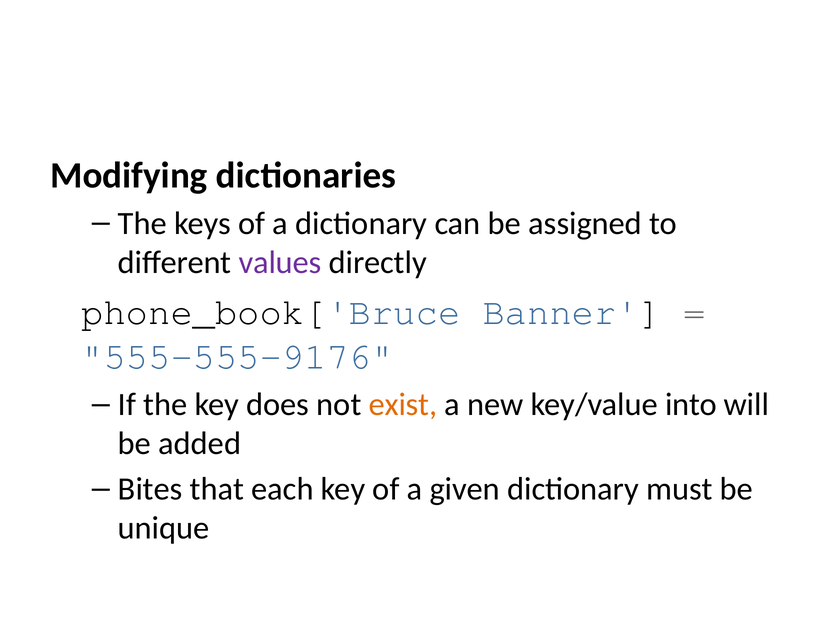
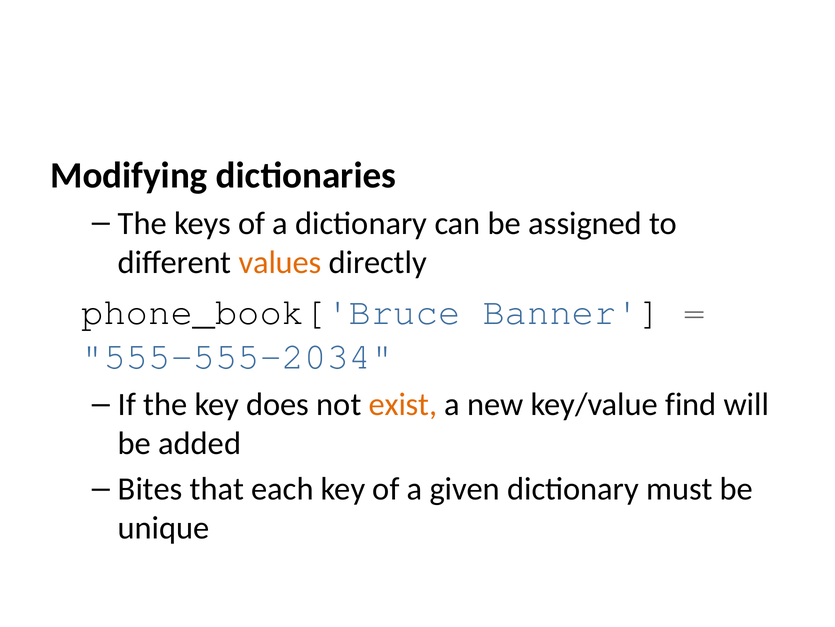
values colour: purple -> orange (280, 262)
555-555-9176: 555-555-9176 -> 555-555-2034 (237, 356)
into: into -> find (691, 404)
